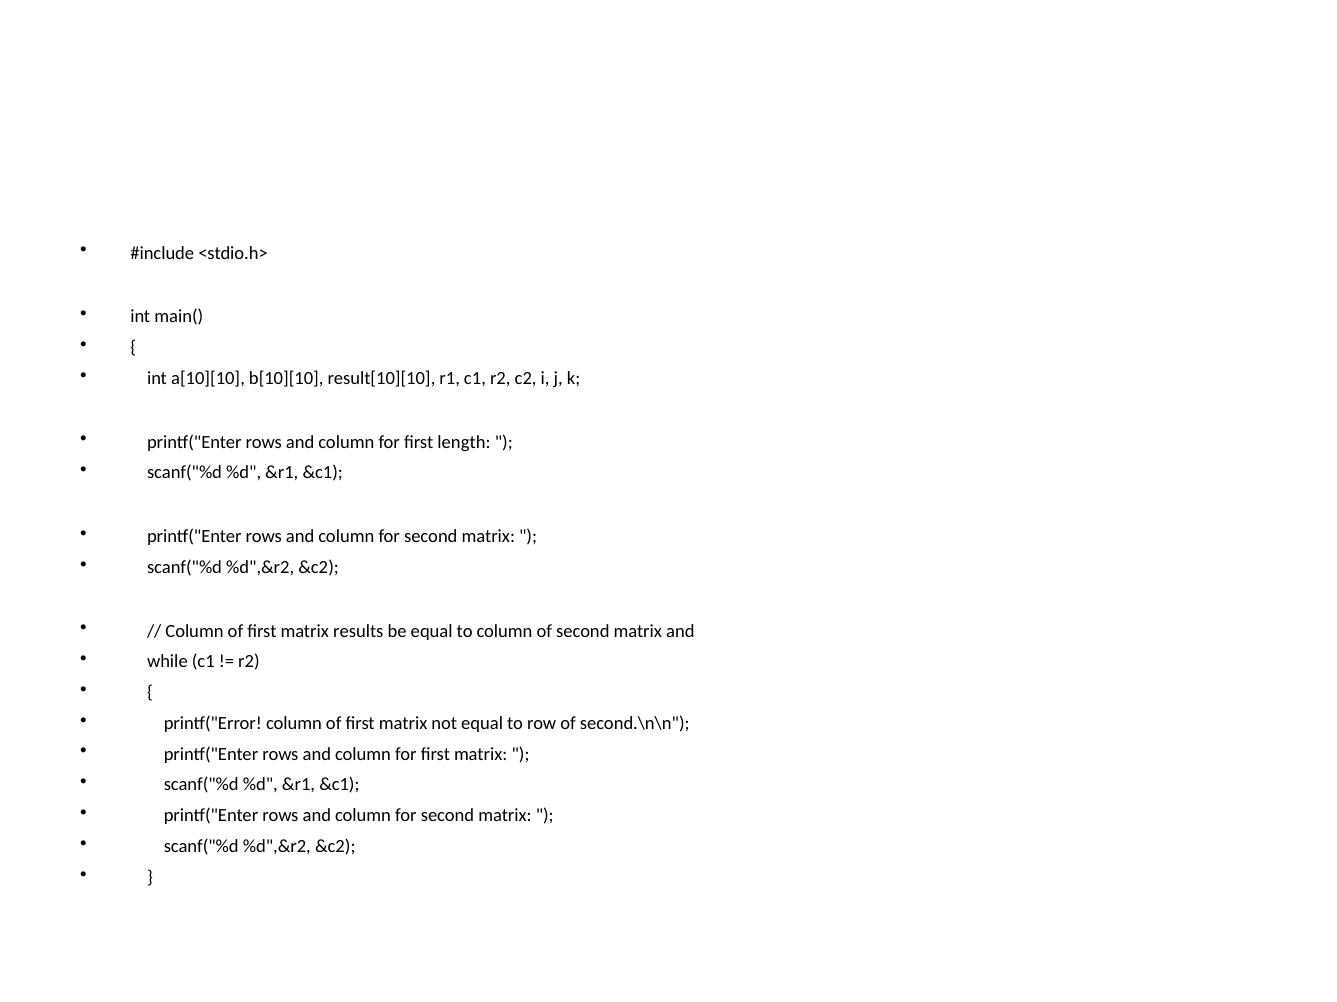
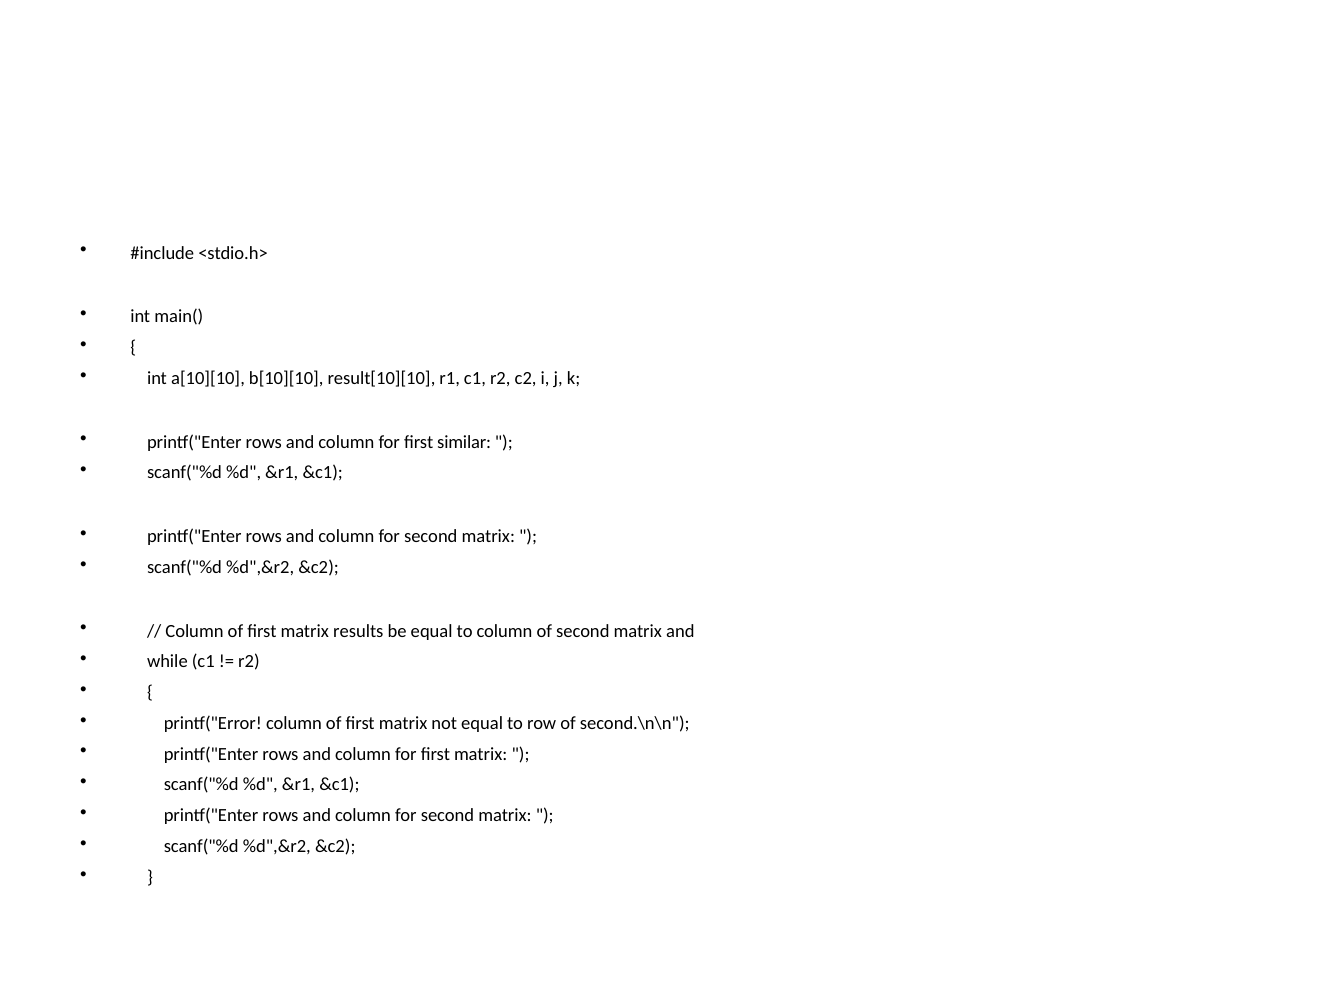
length: length -> similar (464, 442)
